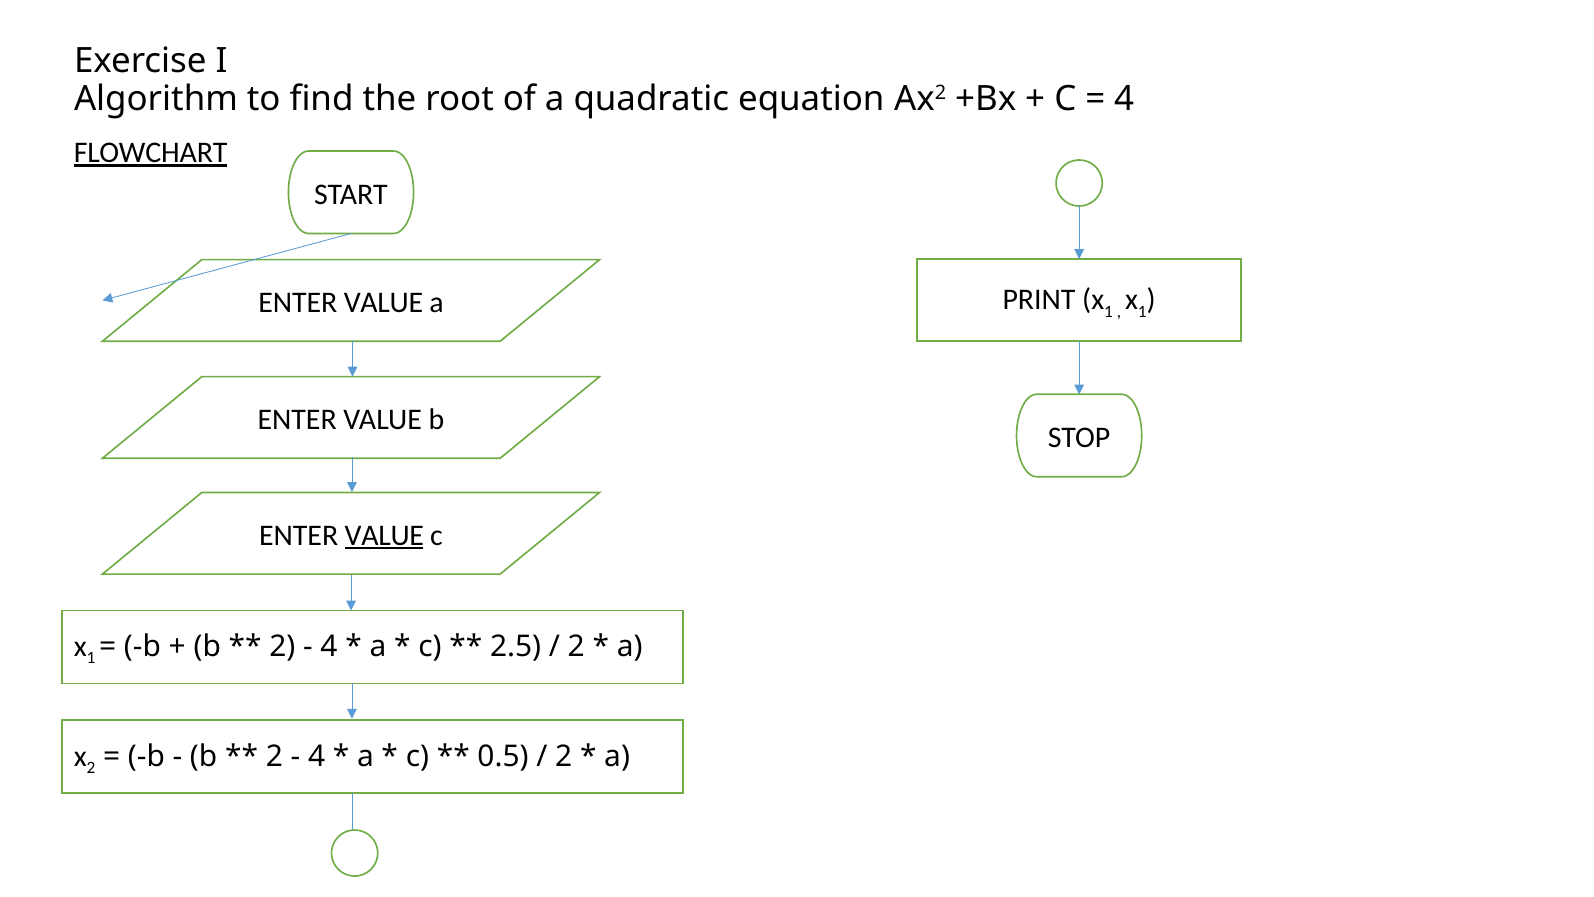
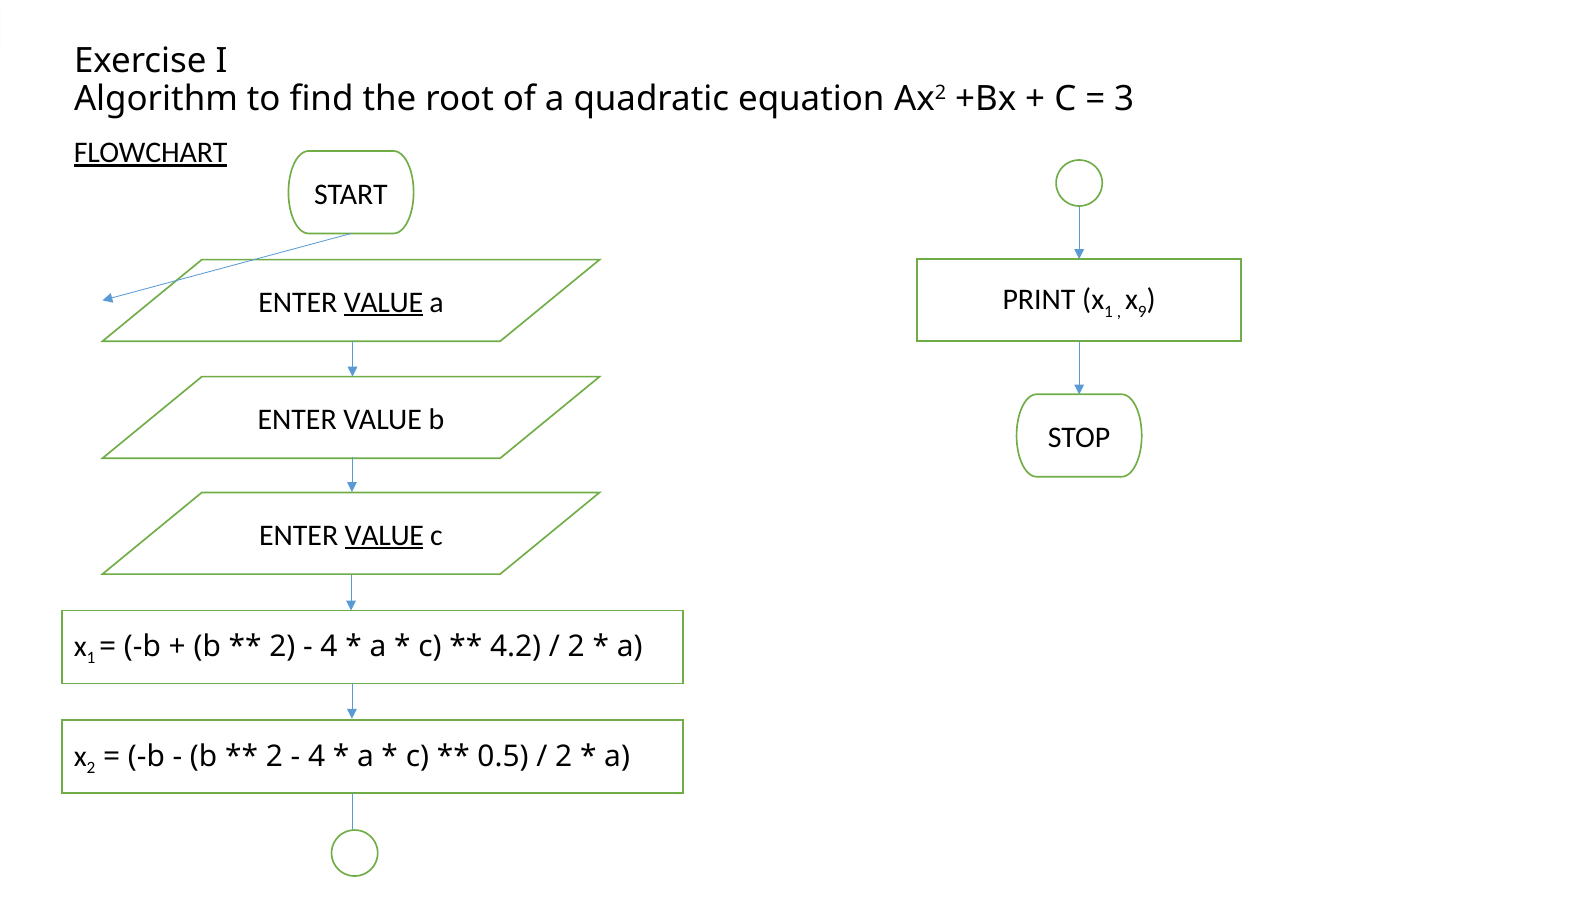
4: 4 -> 3 (1124, 99)
1: 1 -> 9 (1142, 311)
VALUE underline: none -> present (384, 302)
2.5: 2.5 -> 4.2 (516, 646)
